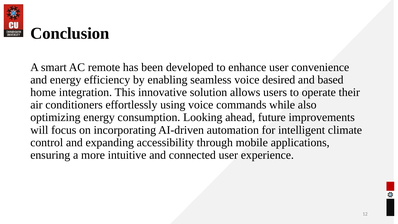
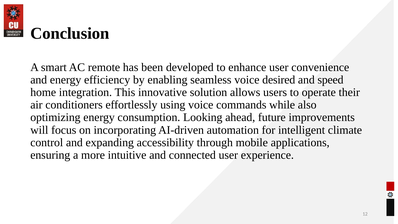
based: based -> speed (330, 80)
